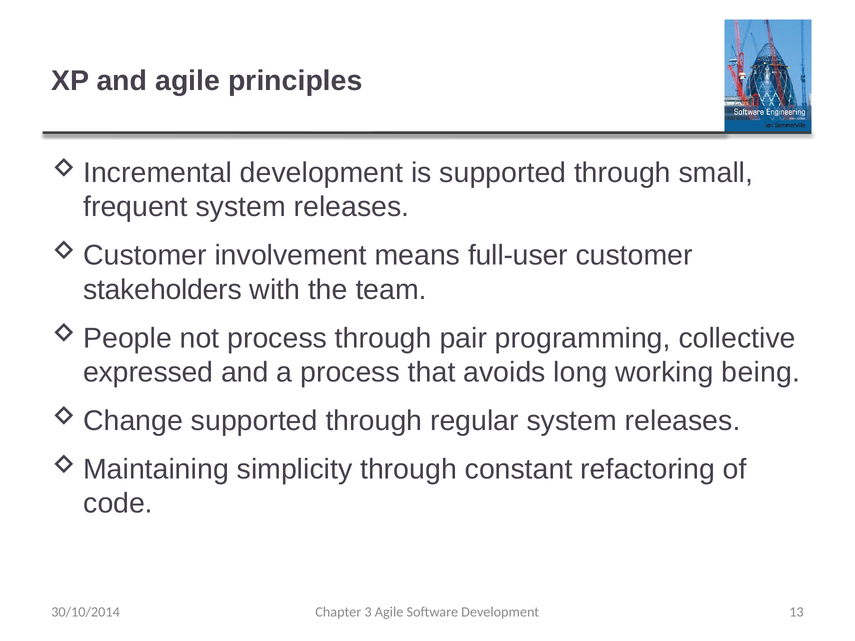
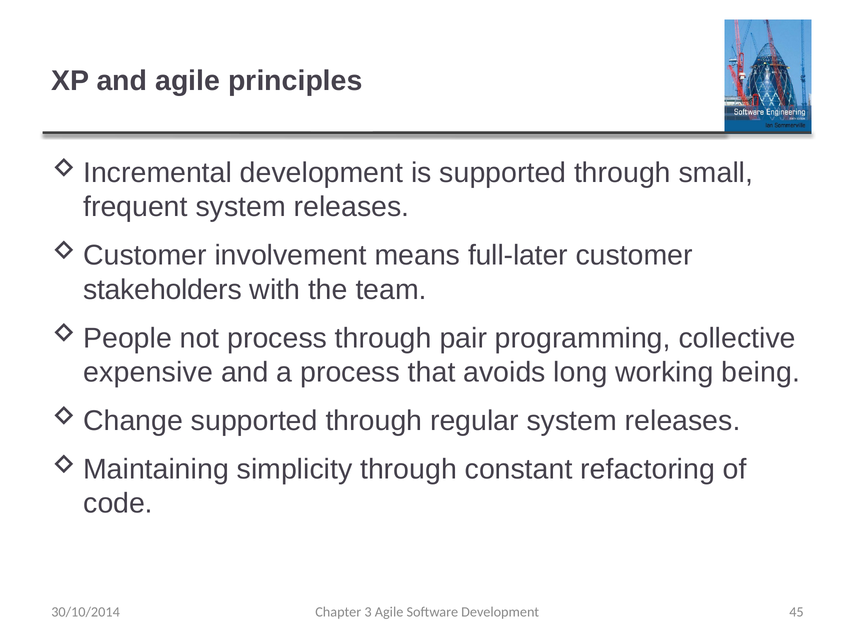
full-user: full-user -> full-later (518, 256)
expressed: expressed -> expensive (148, 372)
13: 13 -> 45 (796, 612)
